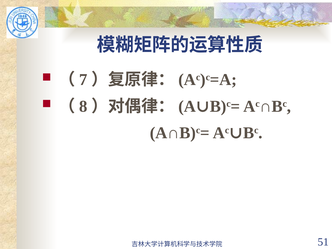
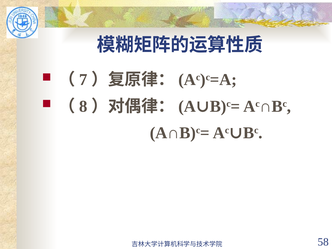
51: 51 -> 58 (323, 242)
